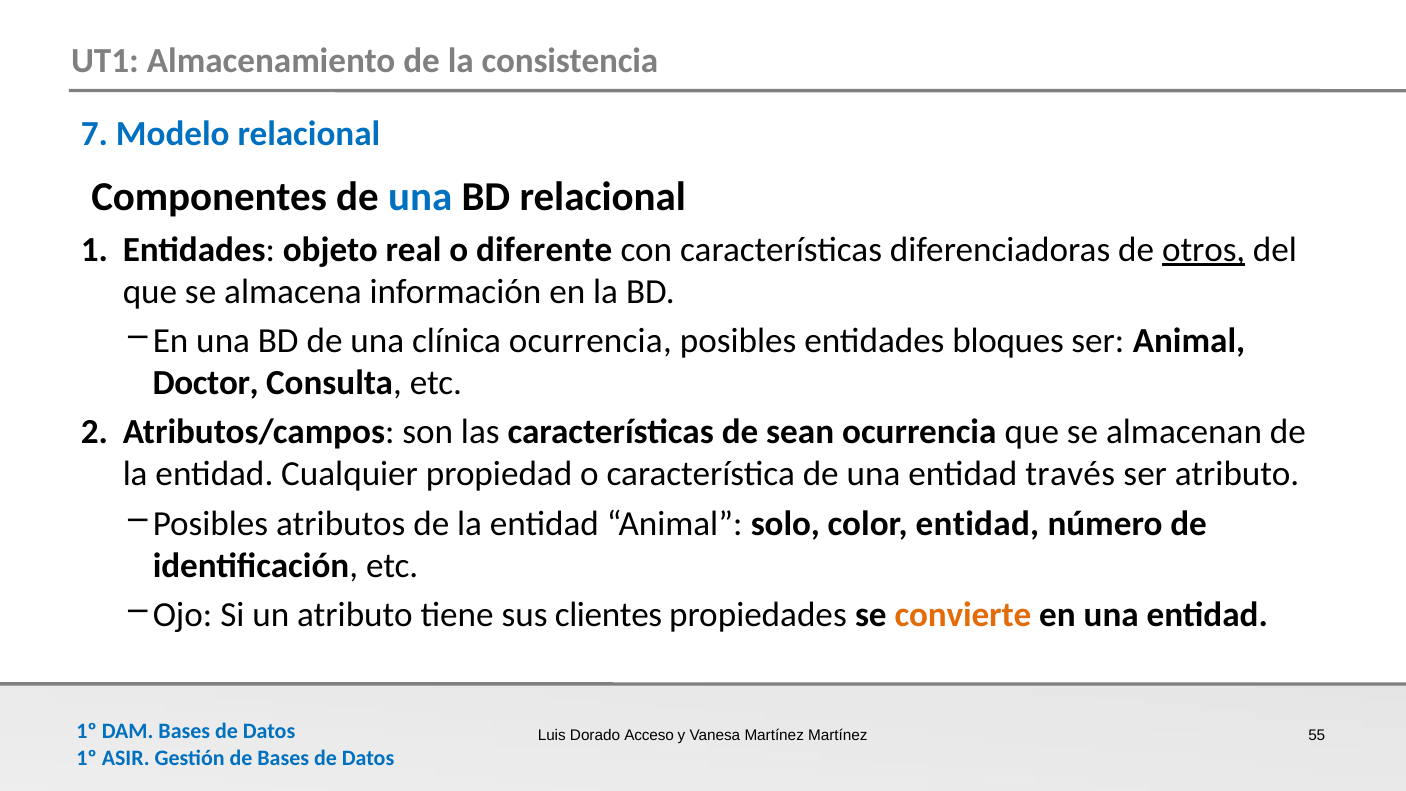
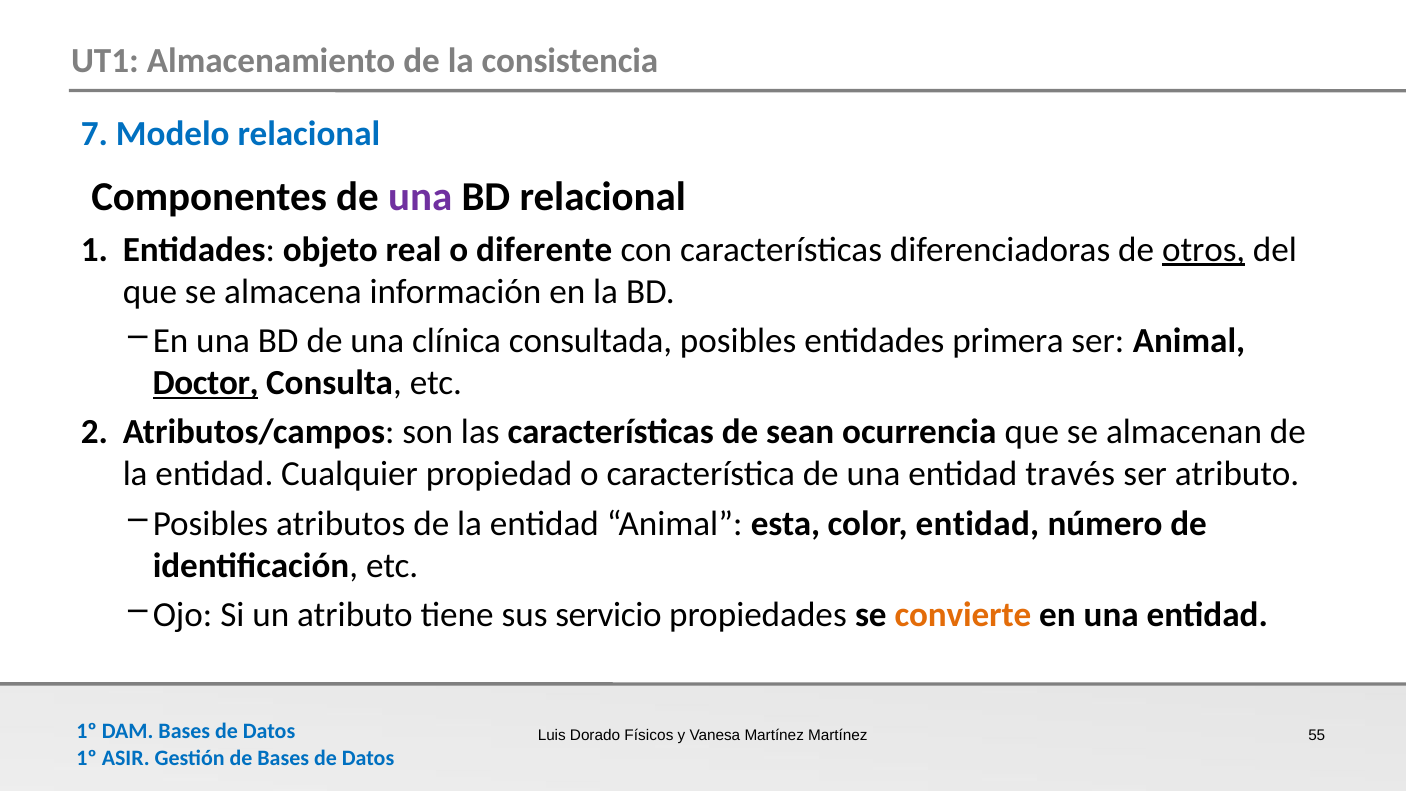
una colour: blue -> purple (420, 197)
clínica ocurrencia: ocurrencia -> consultada (591, 341)
bloques: bloques -> primera (1008, 341)
Doctor underline: none -> present (206, 383)
solo: solo -> esta (785, 523)
clientes: clientes -> servicio (608, 615)
Acceso: Acceso -> Físicos (649, 736)
